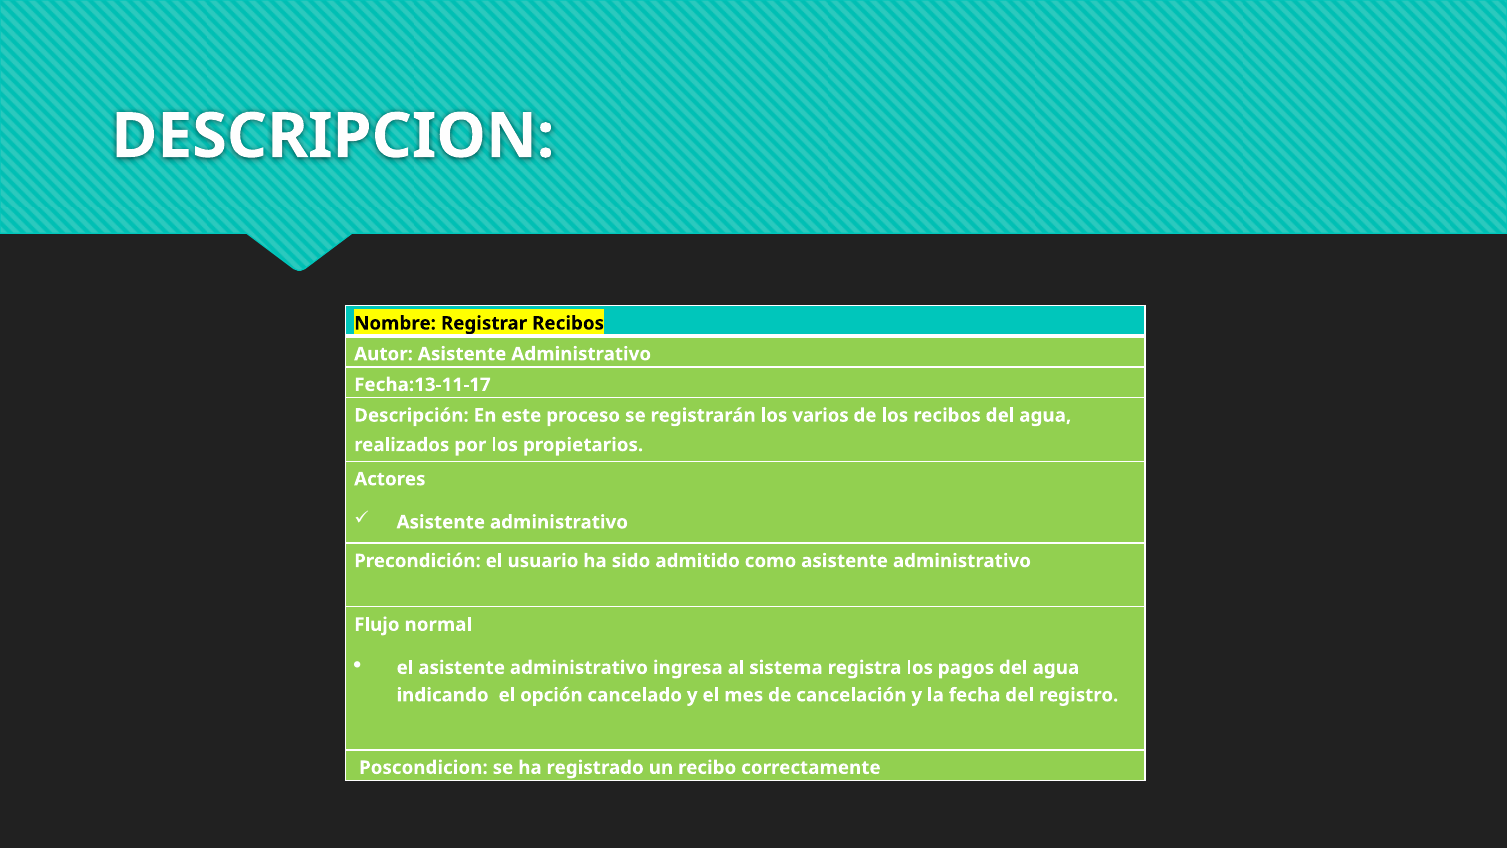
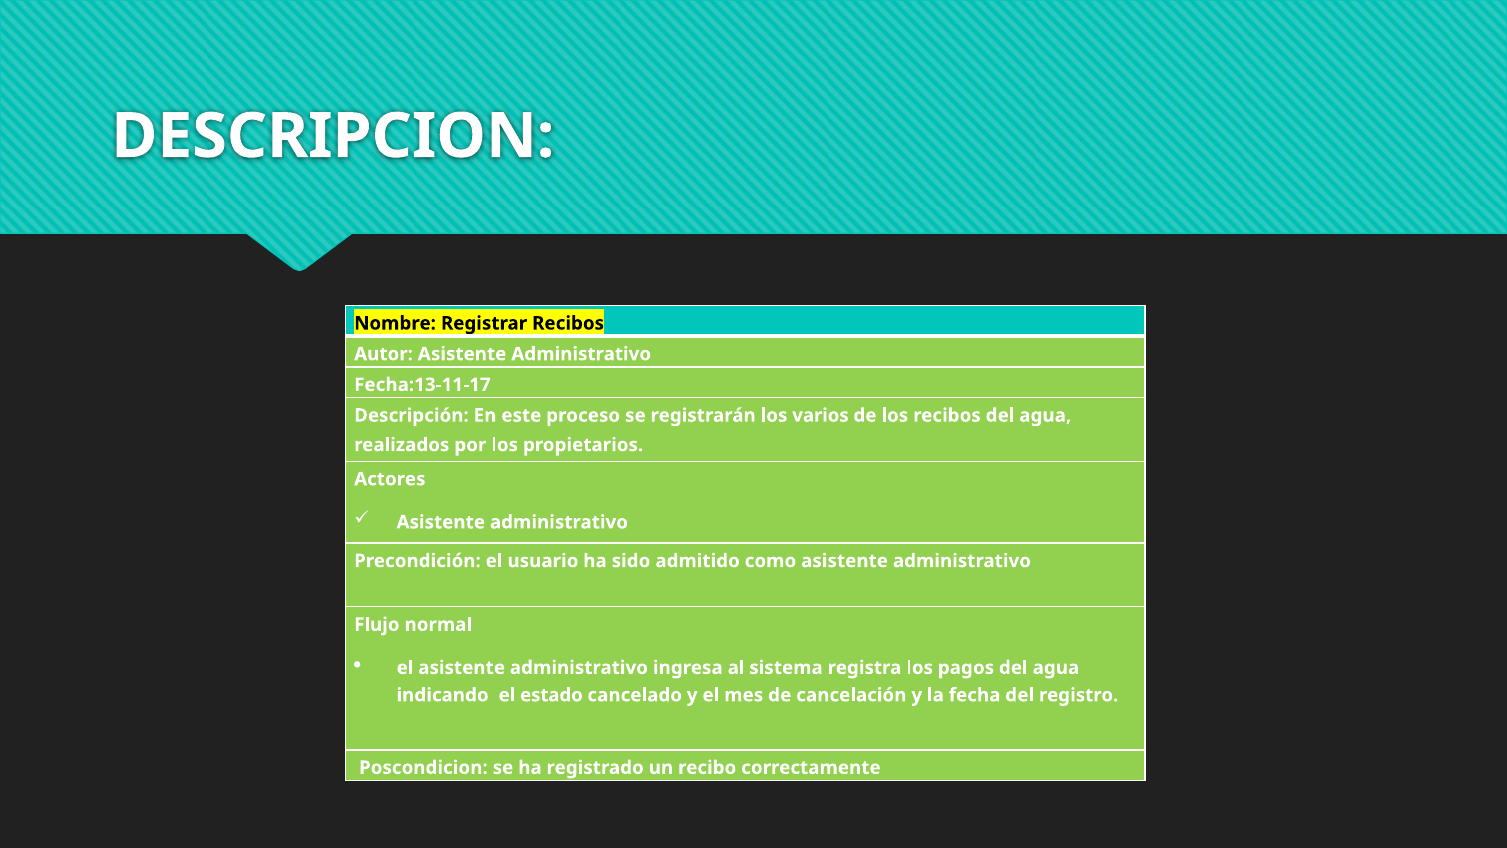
opción: opción -> estado (551, 695)
